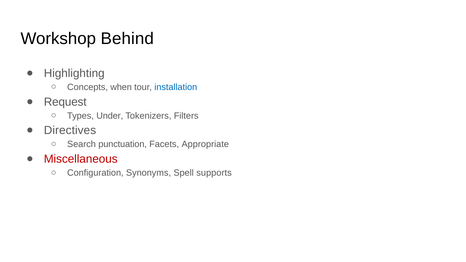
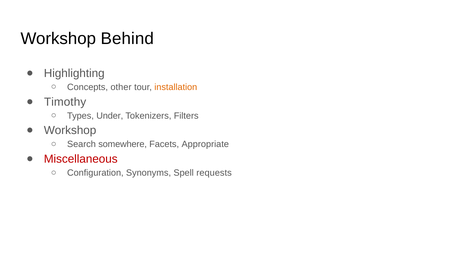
when: when -> other (121, 87)
installation colour: blue -> orange (176, 87)
Request: Request -> Timothy (65, 102)
Directives: Directives -> Workshop (70, 130)
punctuation: punctuation -> somewhere (123, 144)
supports: supports -> requests (214, 173)
